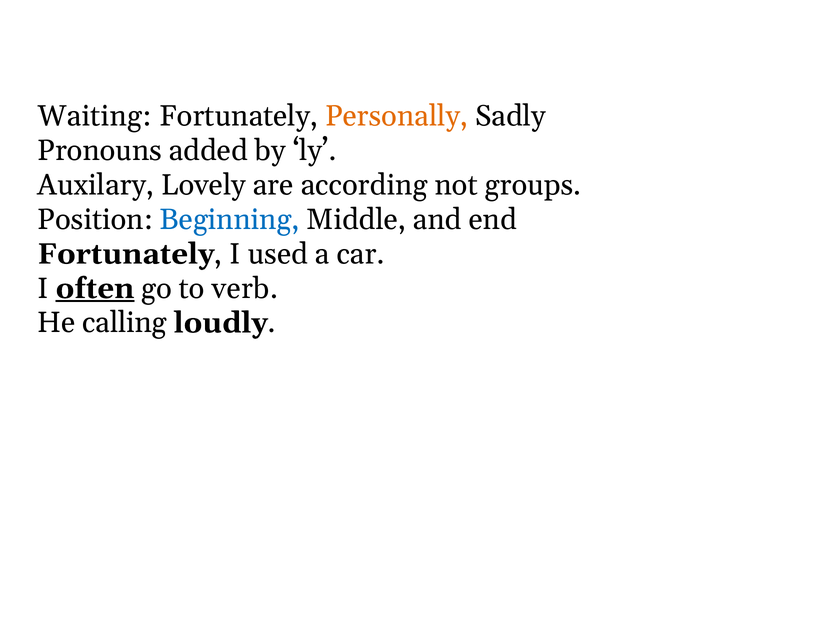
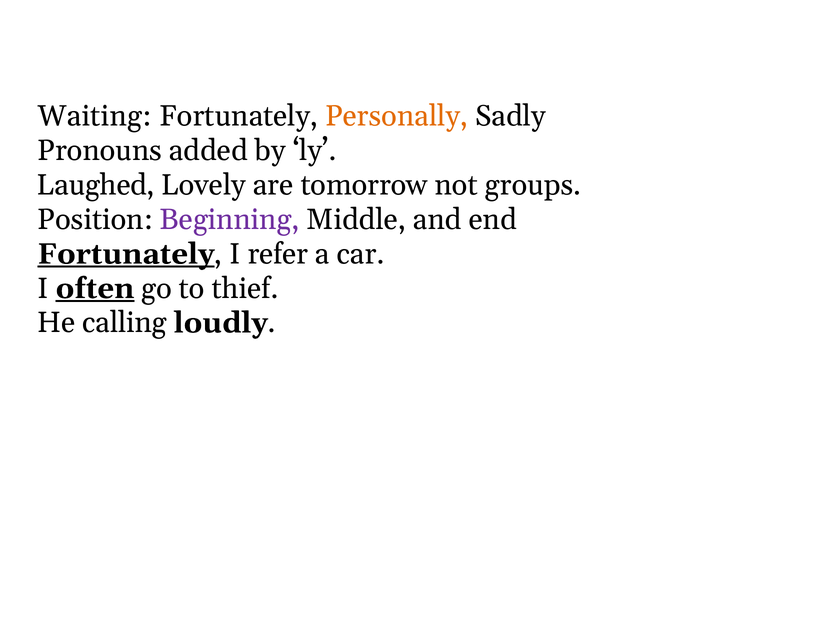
Auxilary: Auxilary -> Laughed (96, 185)
according: according -> tomorrow (364, 185)
Beginning colour: blue -> purple (230, 219)
Fortunately underline: none -> present (126, 254)
used: used -> refer (278, 254)
verb: verb -> thief (245, 288)
